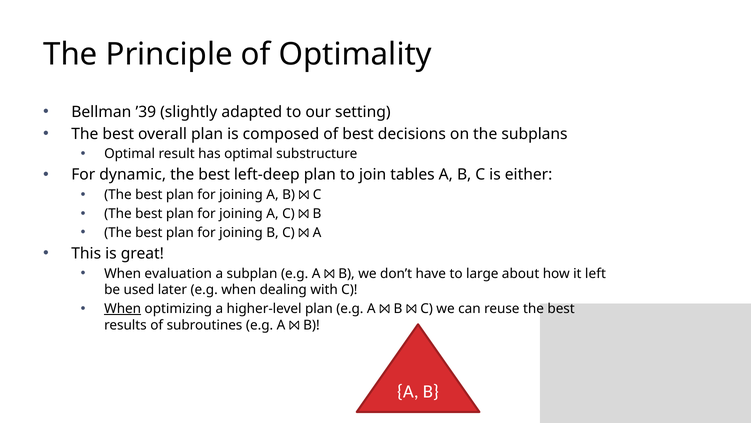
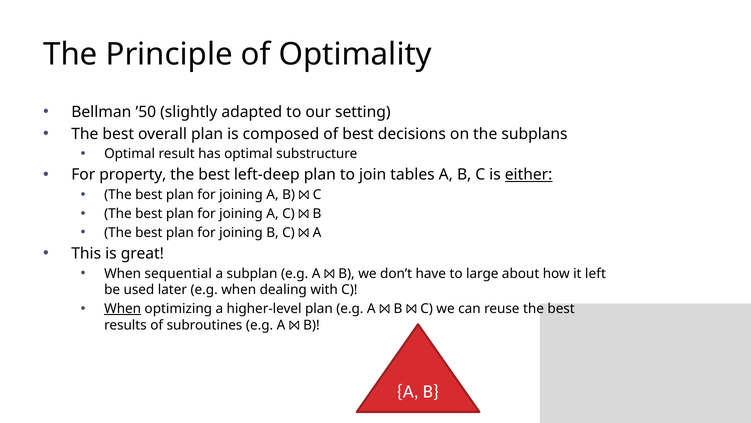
’39: ’39 -> ’50 (146, 112)
dynamic: dynamic -> property (133, 175)
either underline: none -> present (529, 175)
evaluation: evaluation -> sequential (178, 273)
